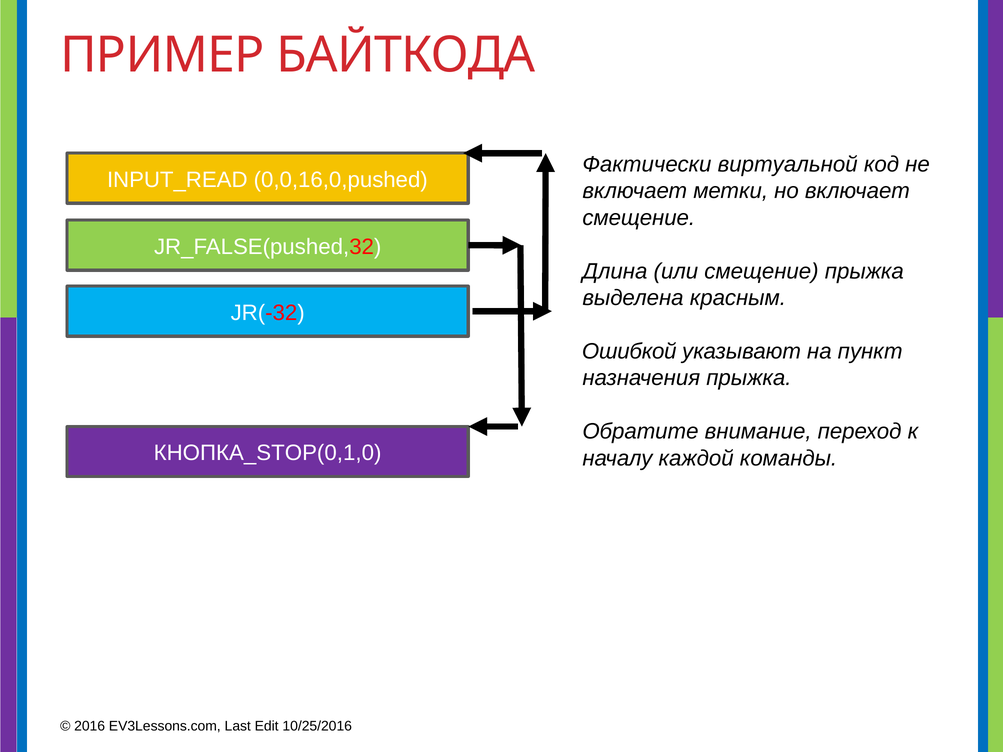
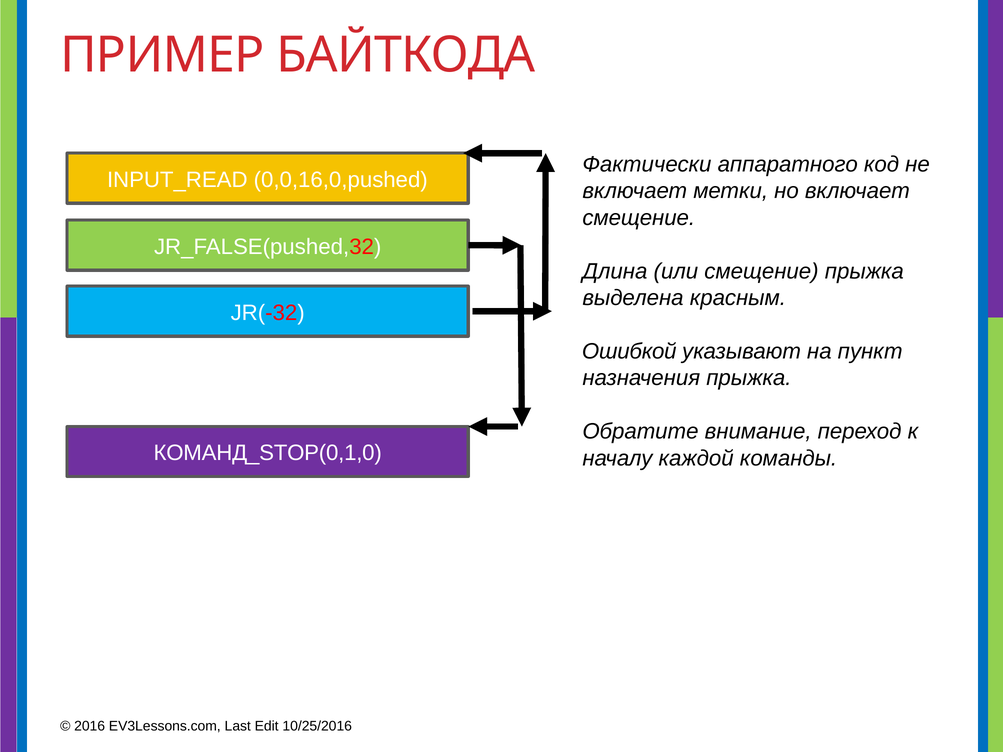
виртуальной: виртуальной -> аппаратного (788, 164)
КНОПКА_STOP(0,1,0: КНОПКА_STOP(0,1,0 -> КОМАНД_STOP(0,1,0 (268, 453)
